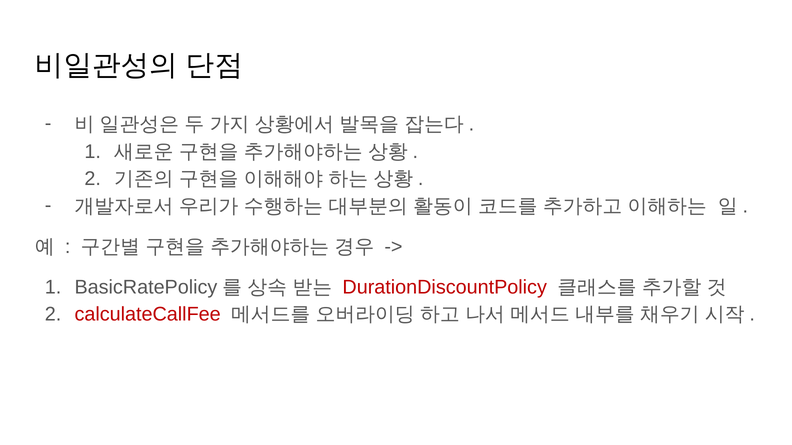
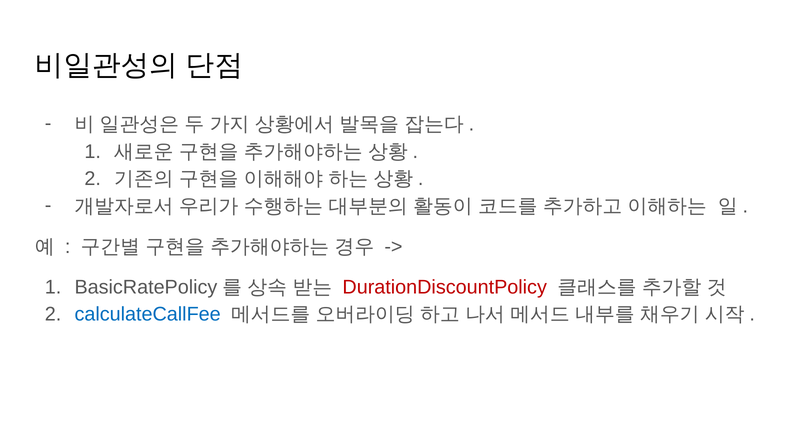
calculateCallFee colour: red -> blue (148, 315)
